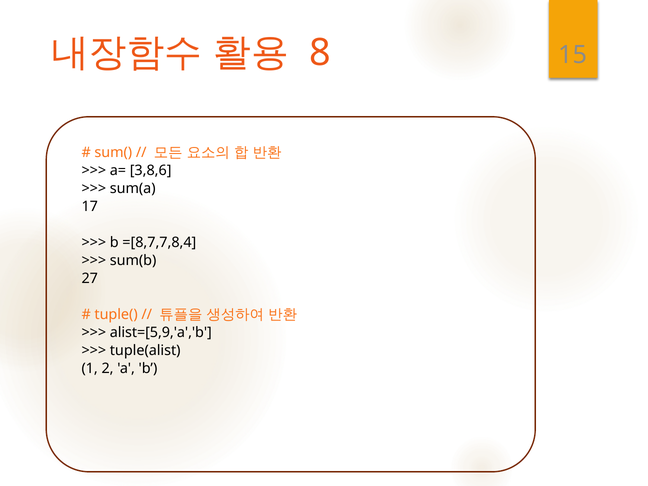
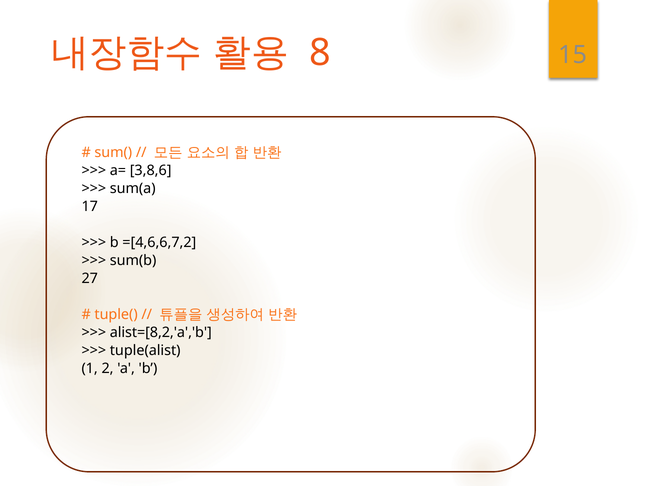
=[8,7,7,8,4: =[8,7,7,8,4 -> =[4,6,6,7,2 (159, 243)
alist=[5,9,'a','b: alist=[5,9,'a','b -> alist=[8,2,'a','b (161, 333)
